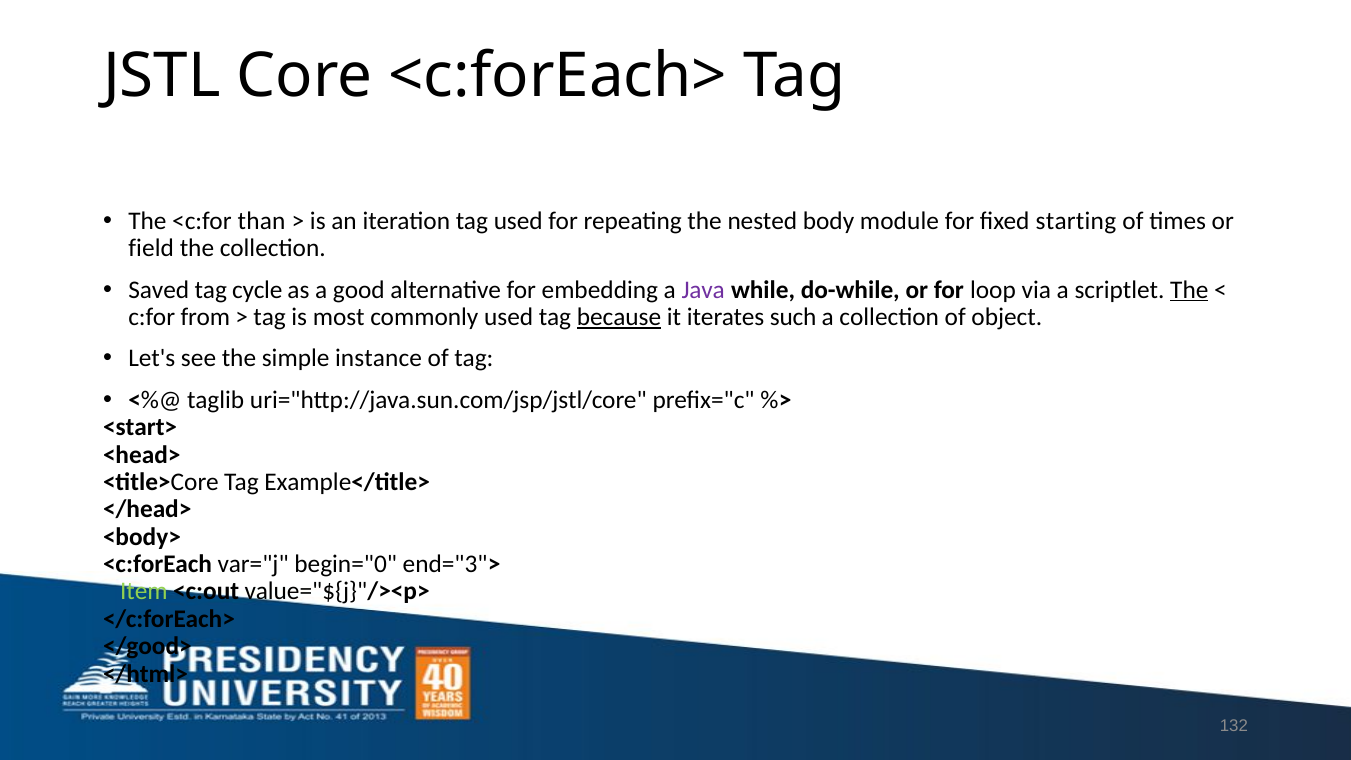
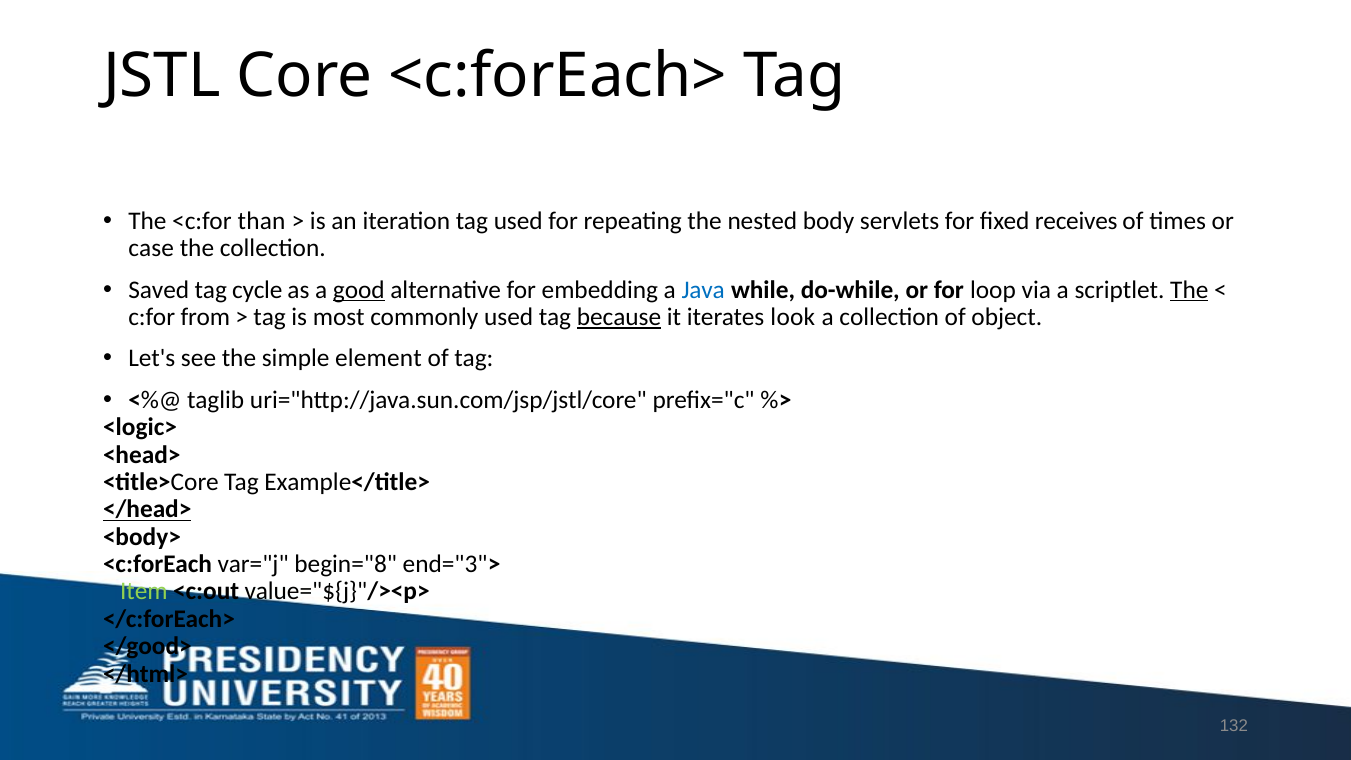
module: module -> servlets (900, 221)
starting: starting -> receives (1076, 221)
field: field -> case (151, 248)
good underline: none -> present (359, 290)
Java colour: purple -> blue (703, 290)
such: such -> look (793, 317)
instance: instance -> element (378, 359)
<start>: <start> -> <logic> (140, 427)
</head> underline: none -> present (147, 509)
begin="0: begin="0 -> begin="8 (346, 564)
